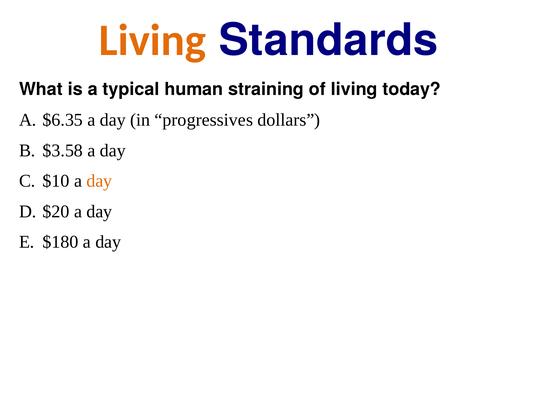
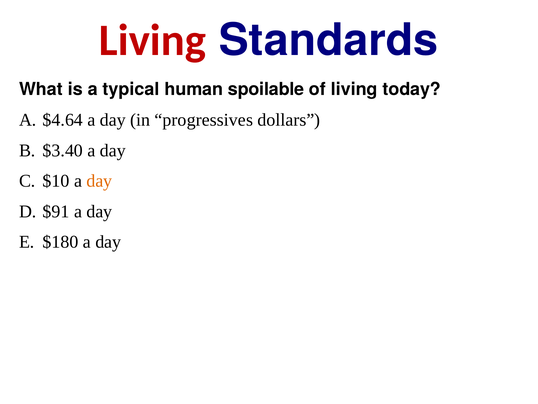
Living colour: orange -> red (153, 40)
straining: straining -> spoilable (266, 89)
$6.35: $6.35 -> $4.64 (63, 120)
$3.58: $3.58 -> $3.40 (63, 150)
$20: $20 -> $91 (56, 211)
